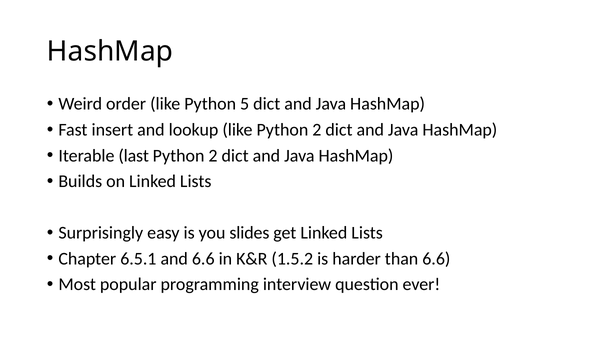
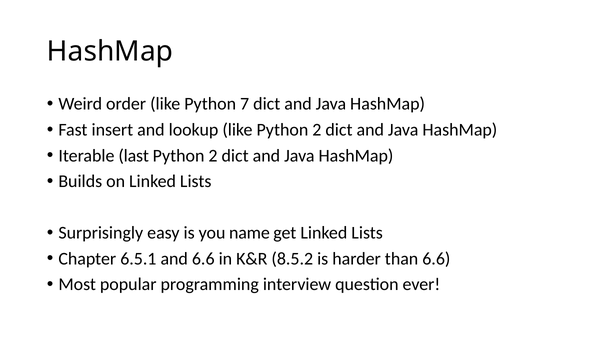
5: 5 -> 7 (245, 104)
slides: slides -> name (249, 233)
1.5.2: 1.5.2 -> 8.5.2 (292, 259)
